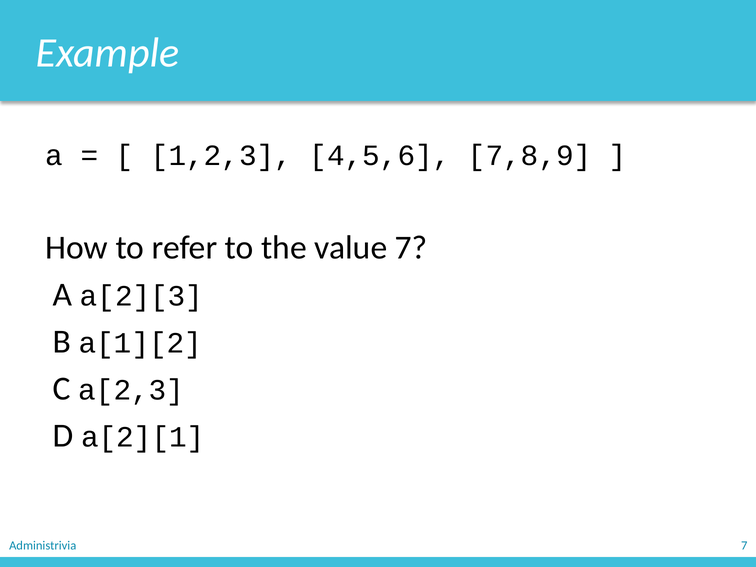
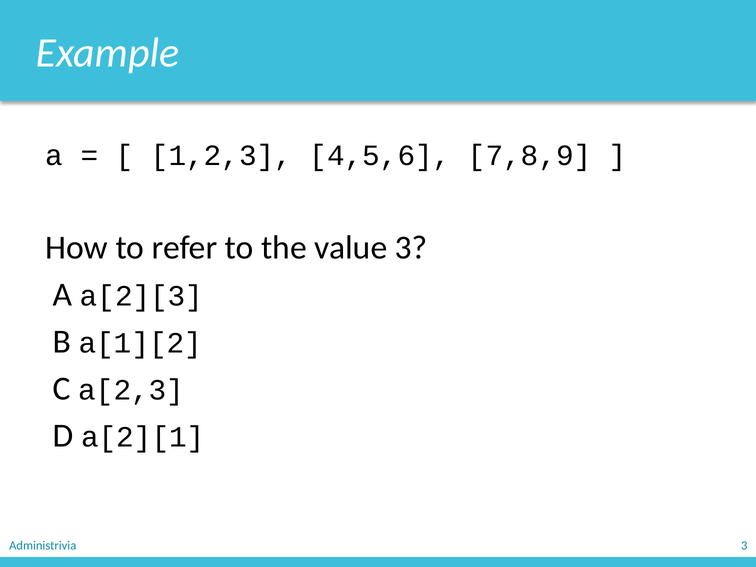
value 7: 7 -> 3 (411, 248)
Administrivia 7: 7 -> 3 (744, 546)
